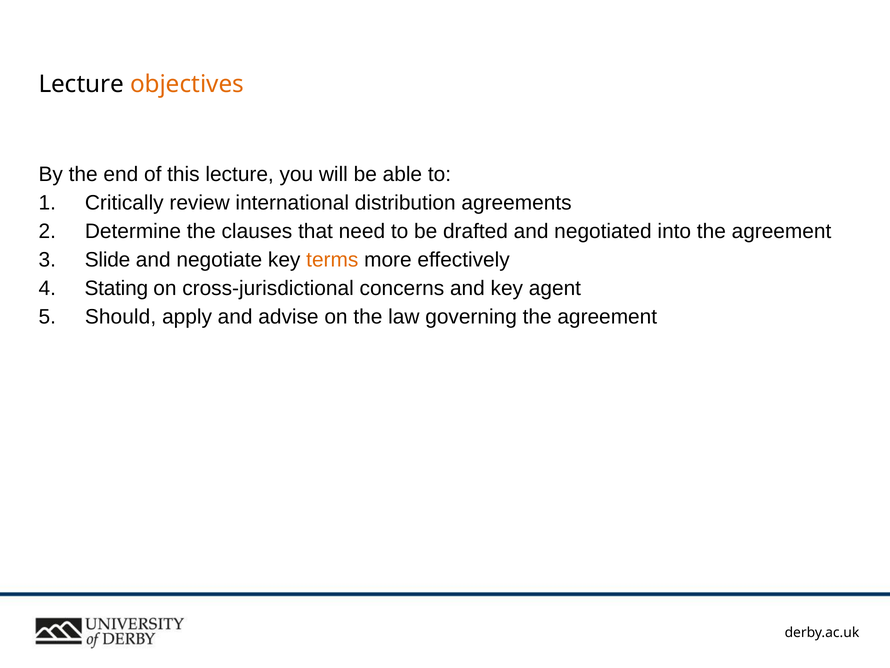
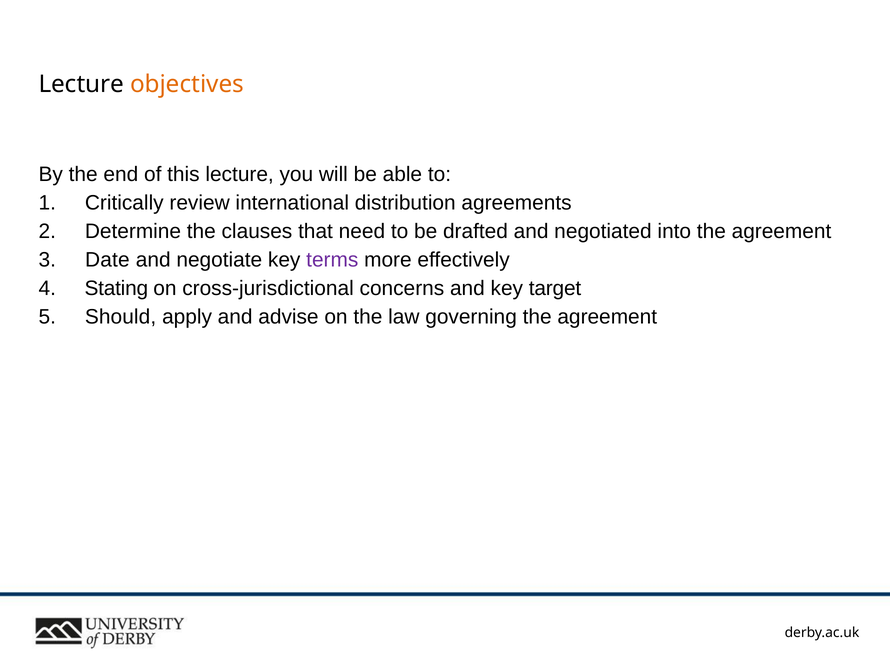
Slide: Slide -> Date (107, 260)
terms colour: orange -> purple (332, 260)
agent: agent -> target (555, 288)
